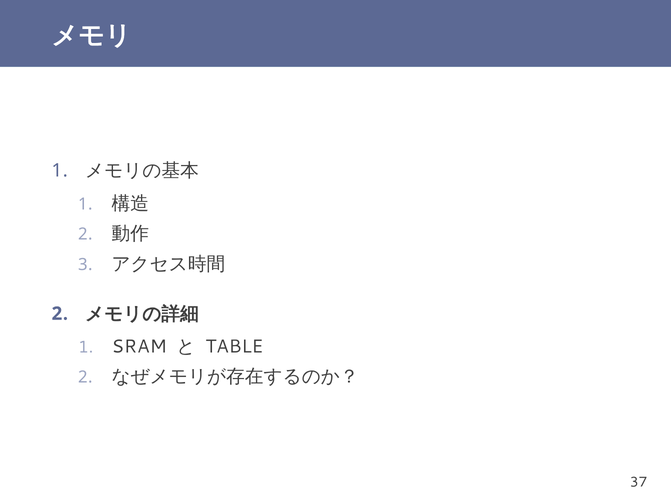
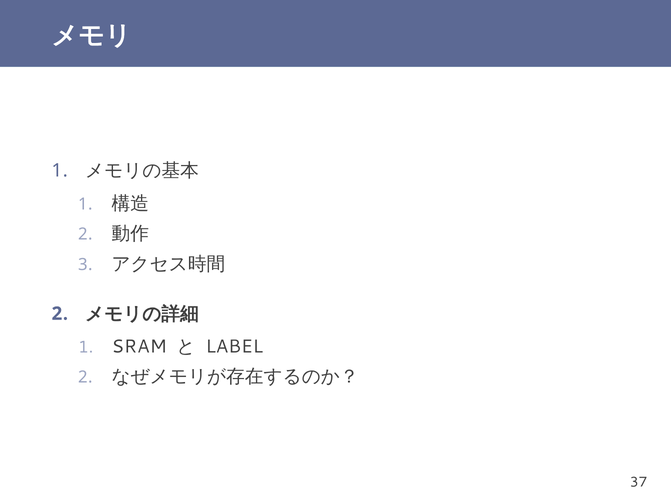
TABLE: TABLE -> LABEL (234, 347)
